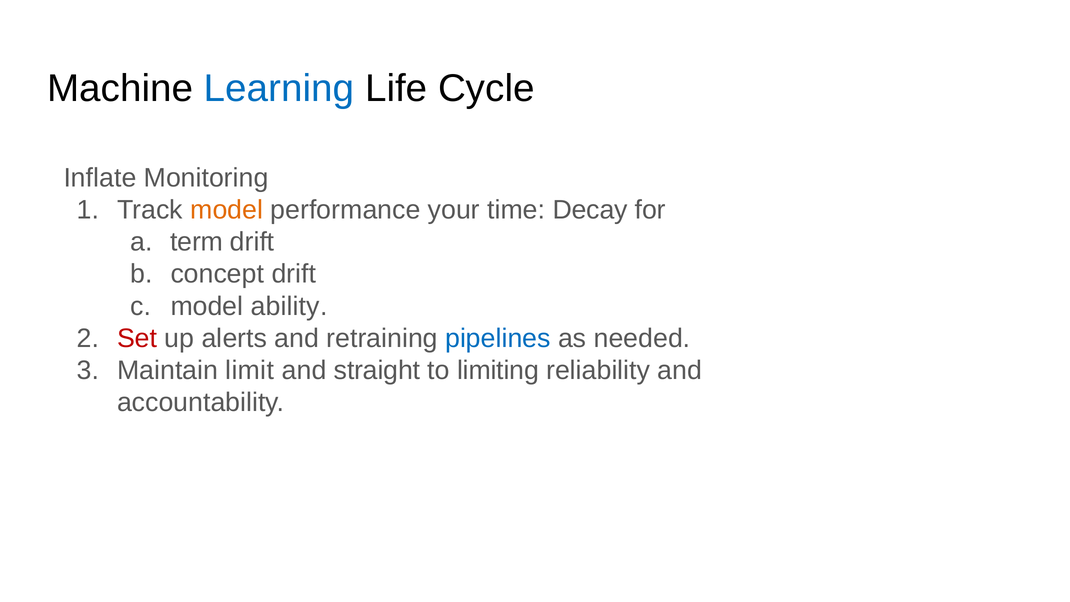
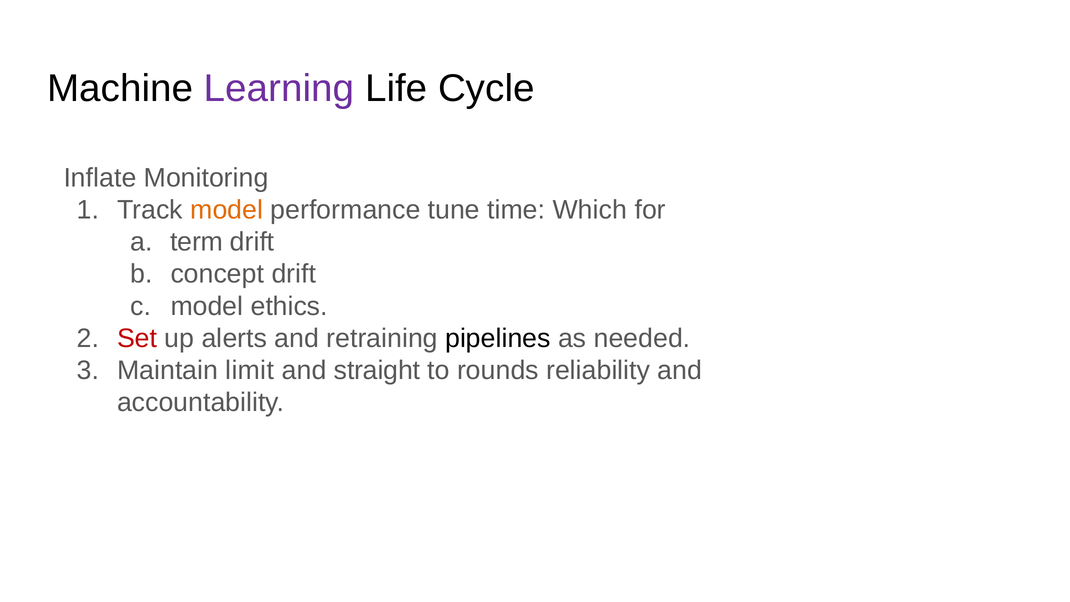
Learning colour: blue -> purple (279, 89)
your: your -> tune (454, 210)
Decay: Decay -> Which (590, 210)
ability: ability -> ethics (289, 306)
pipelines colour: blue -> black (498, 338)
limiting: limiting -> rounds (498, 370)
